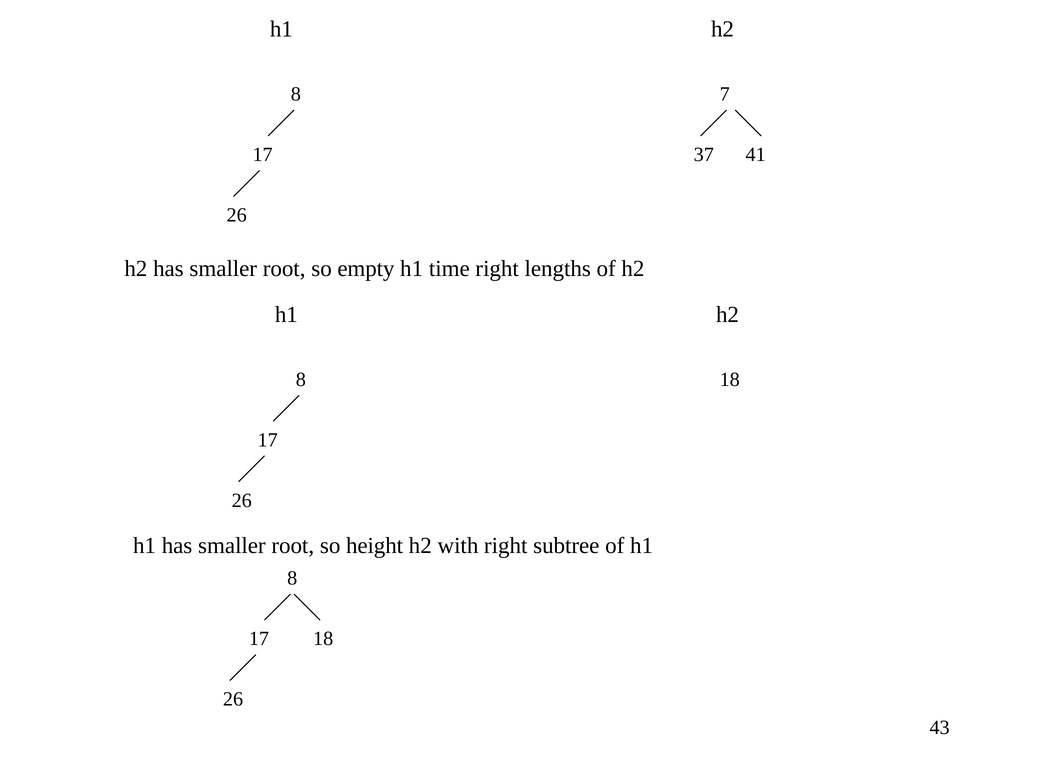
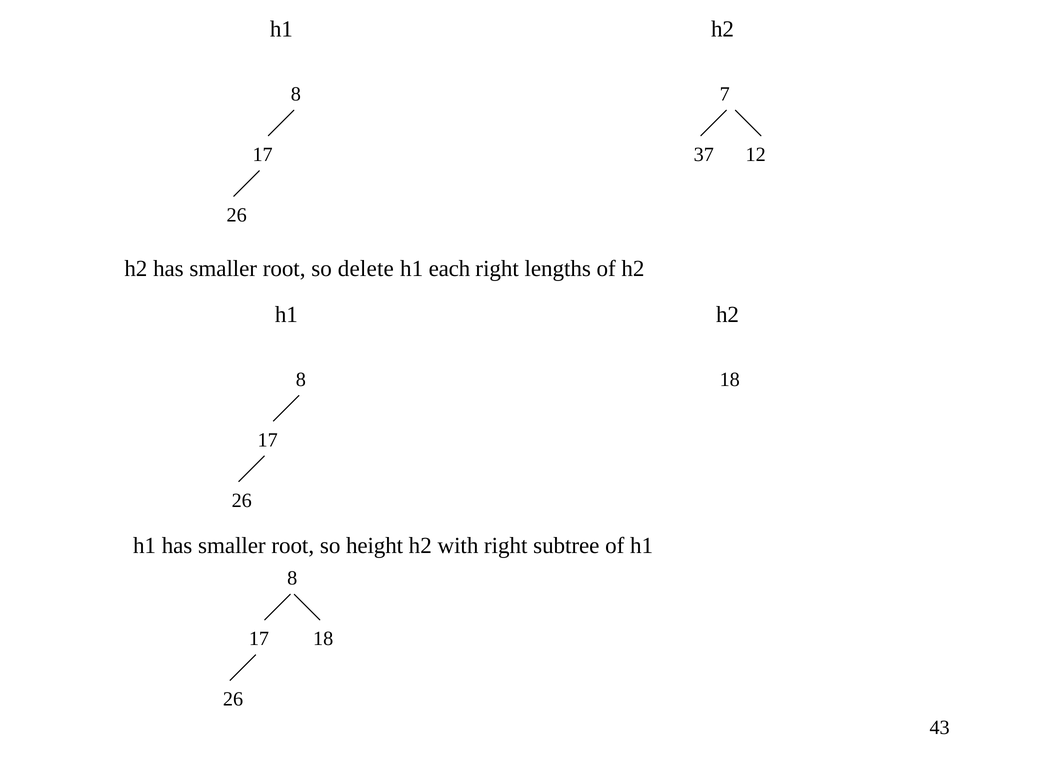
41: 41 -> 12 (756, 155)
empty: empty -> delete (366, 269)
time: time -> each (449, 269)
